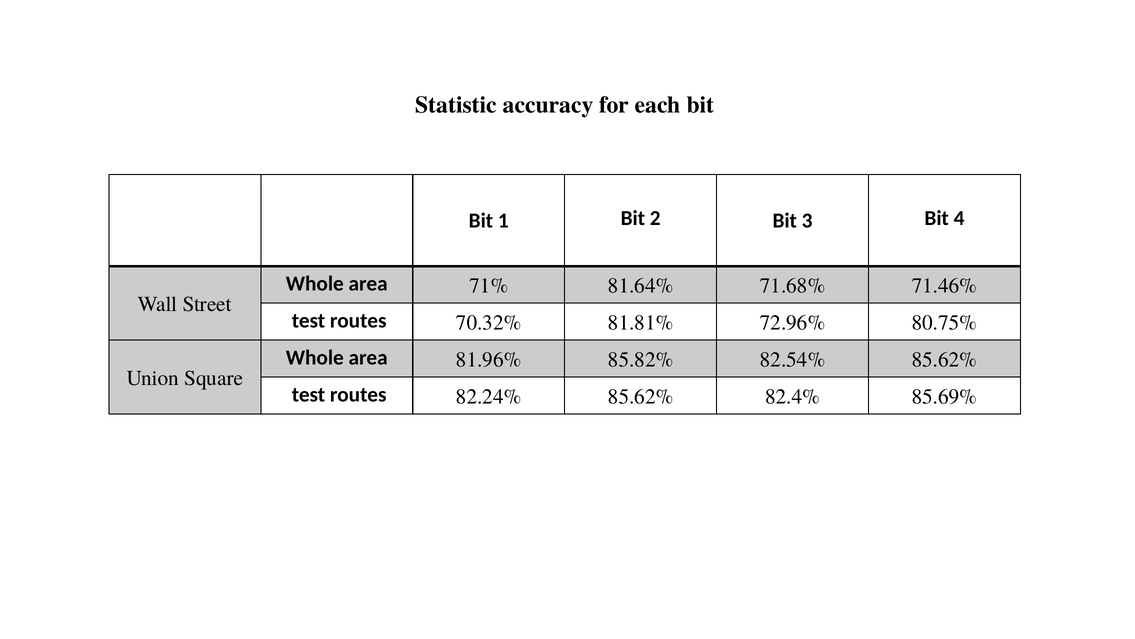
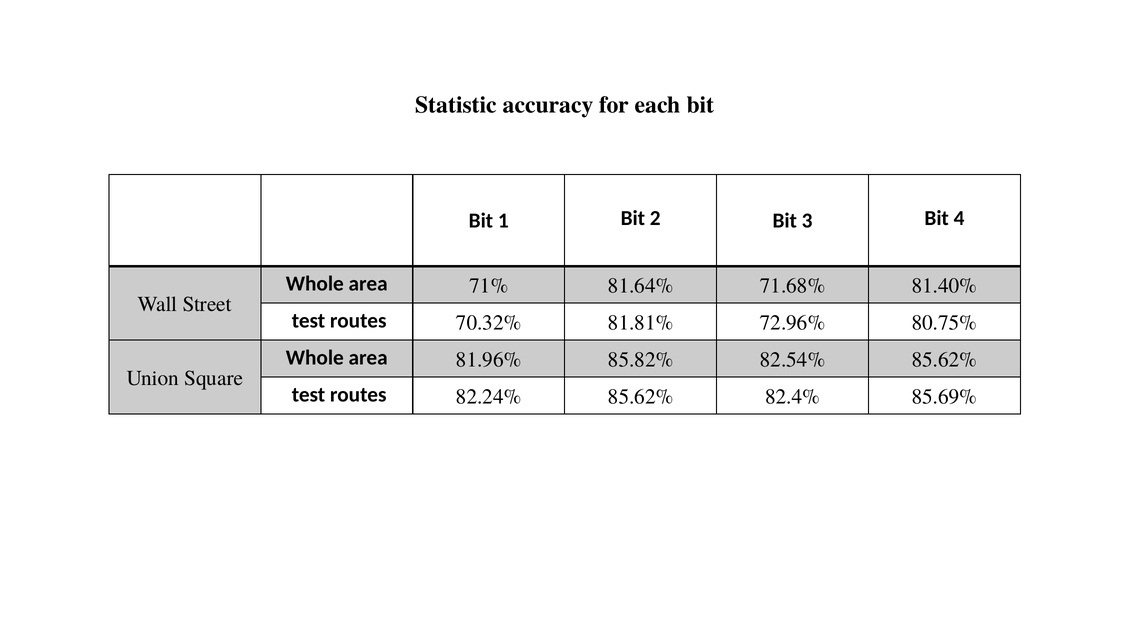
71.46%: 71.46% -> 81.40% (944, 286)
